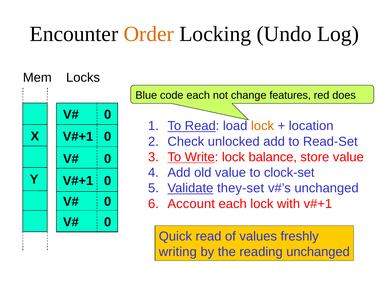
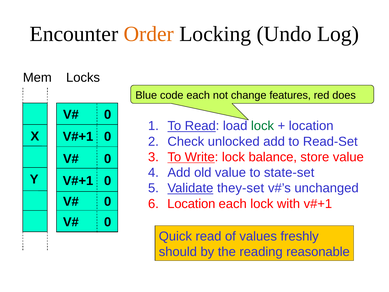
lock colour: orange -> green (263, 126)
clock-set: clock-set -> state-set (289, 172)
Account: Account -> Location (191, 204)
writing: writing -> should (178, 252)
reading unchanged: unchanged -> reasonable (318, 252)
